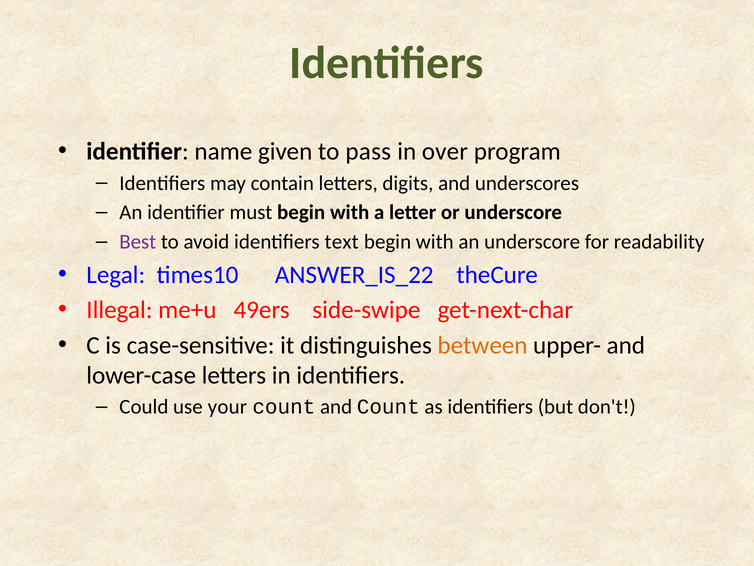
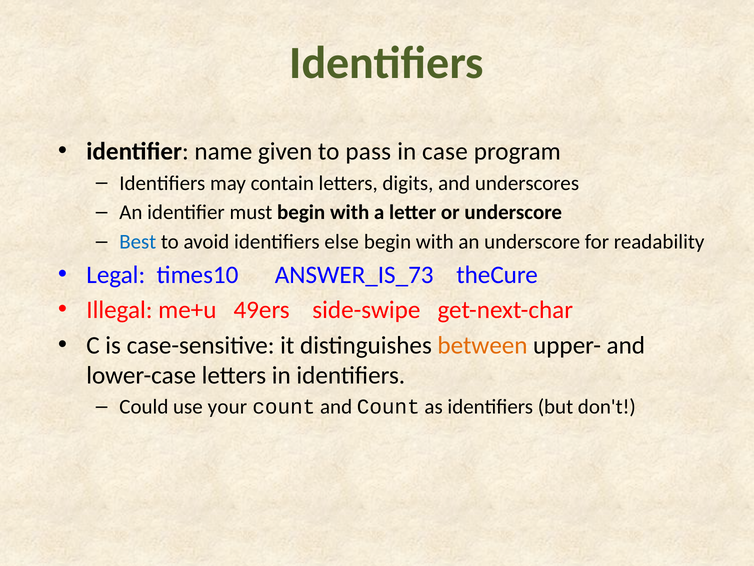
over: over -> case (445, 151)
Best colour: purple -> blue (138, 242)
text: text -> else (342, 242)
ANSWER_IS_22: ANSWER_IS_22 -> ANSWER_IS_73 (354, 275)
